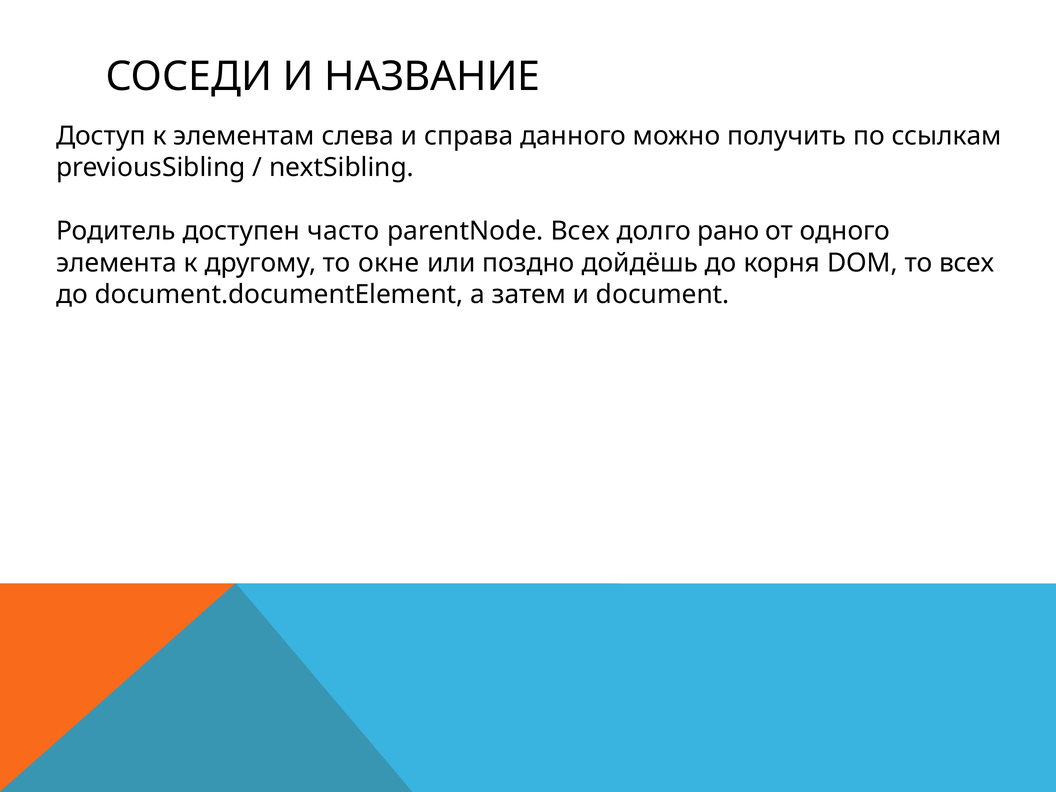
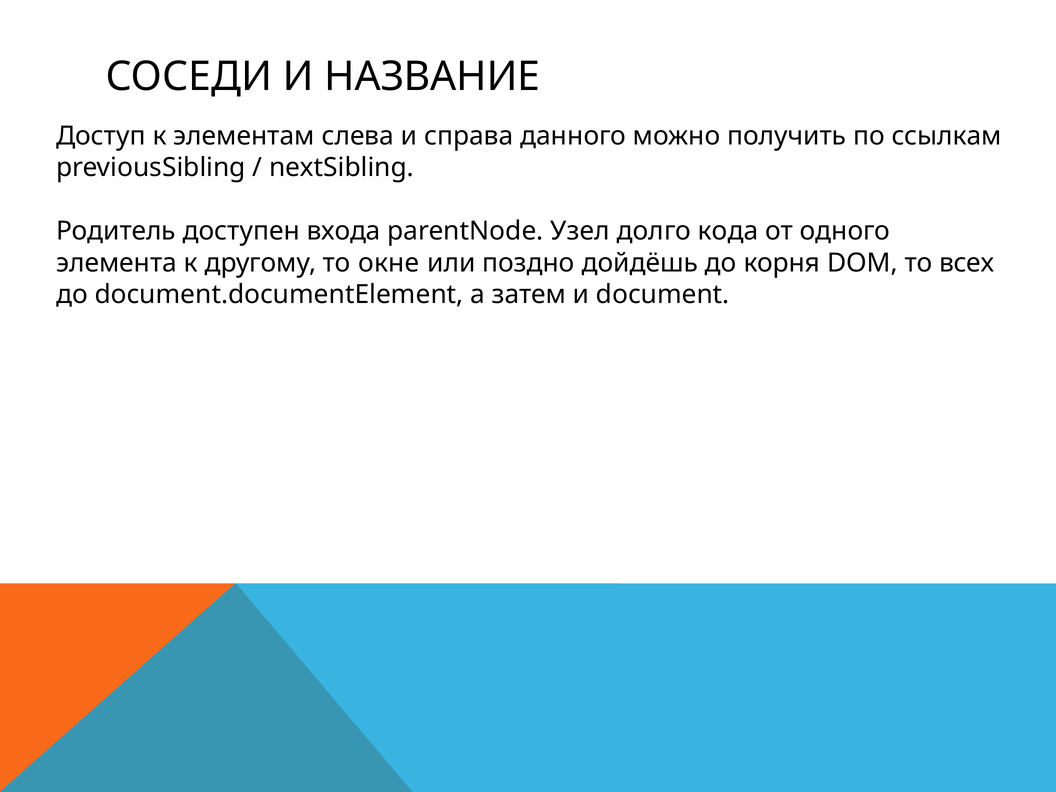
часто: часто -> входа (344, 231)
parentNode Всех: Всех -> Узел (580, 231)
рано: рано -> кода (728, 231)
